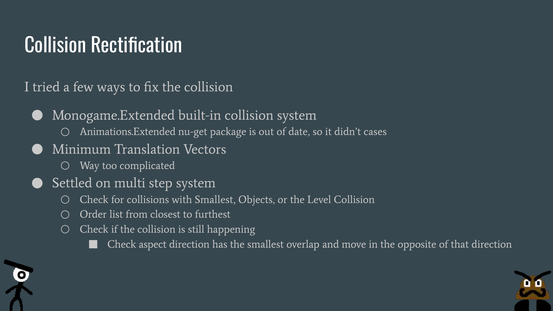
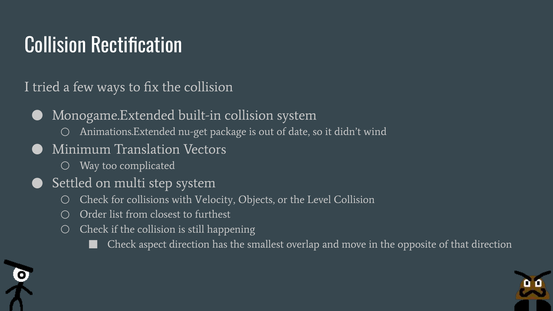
cases: cases -> wind (375, 132)
with Smallest: Smallest -> Velocity (215, 200)
